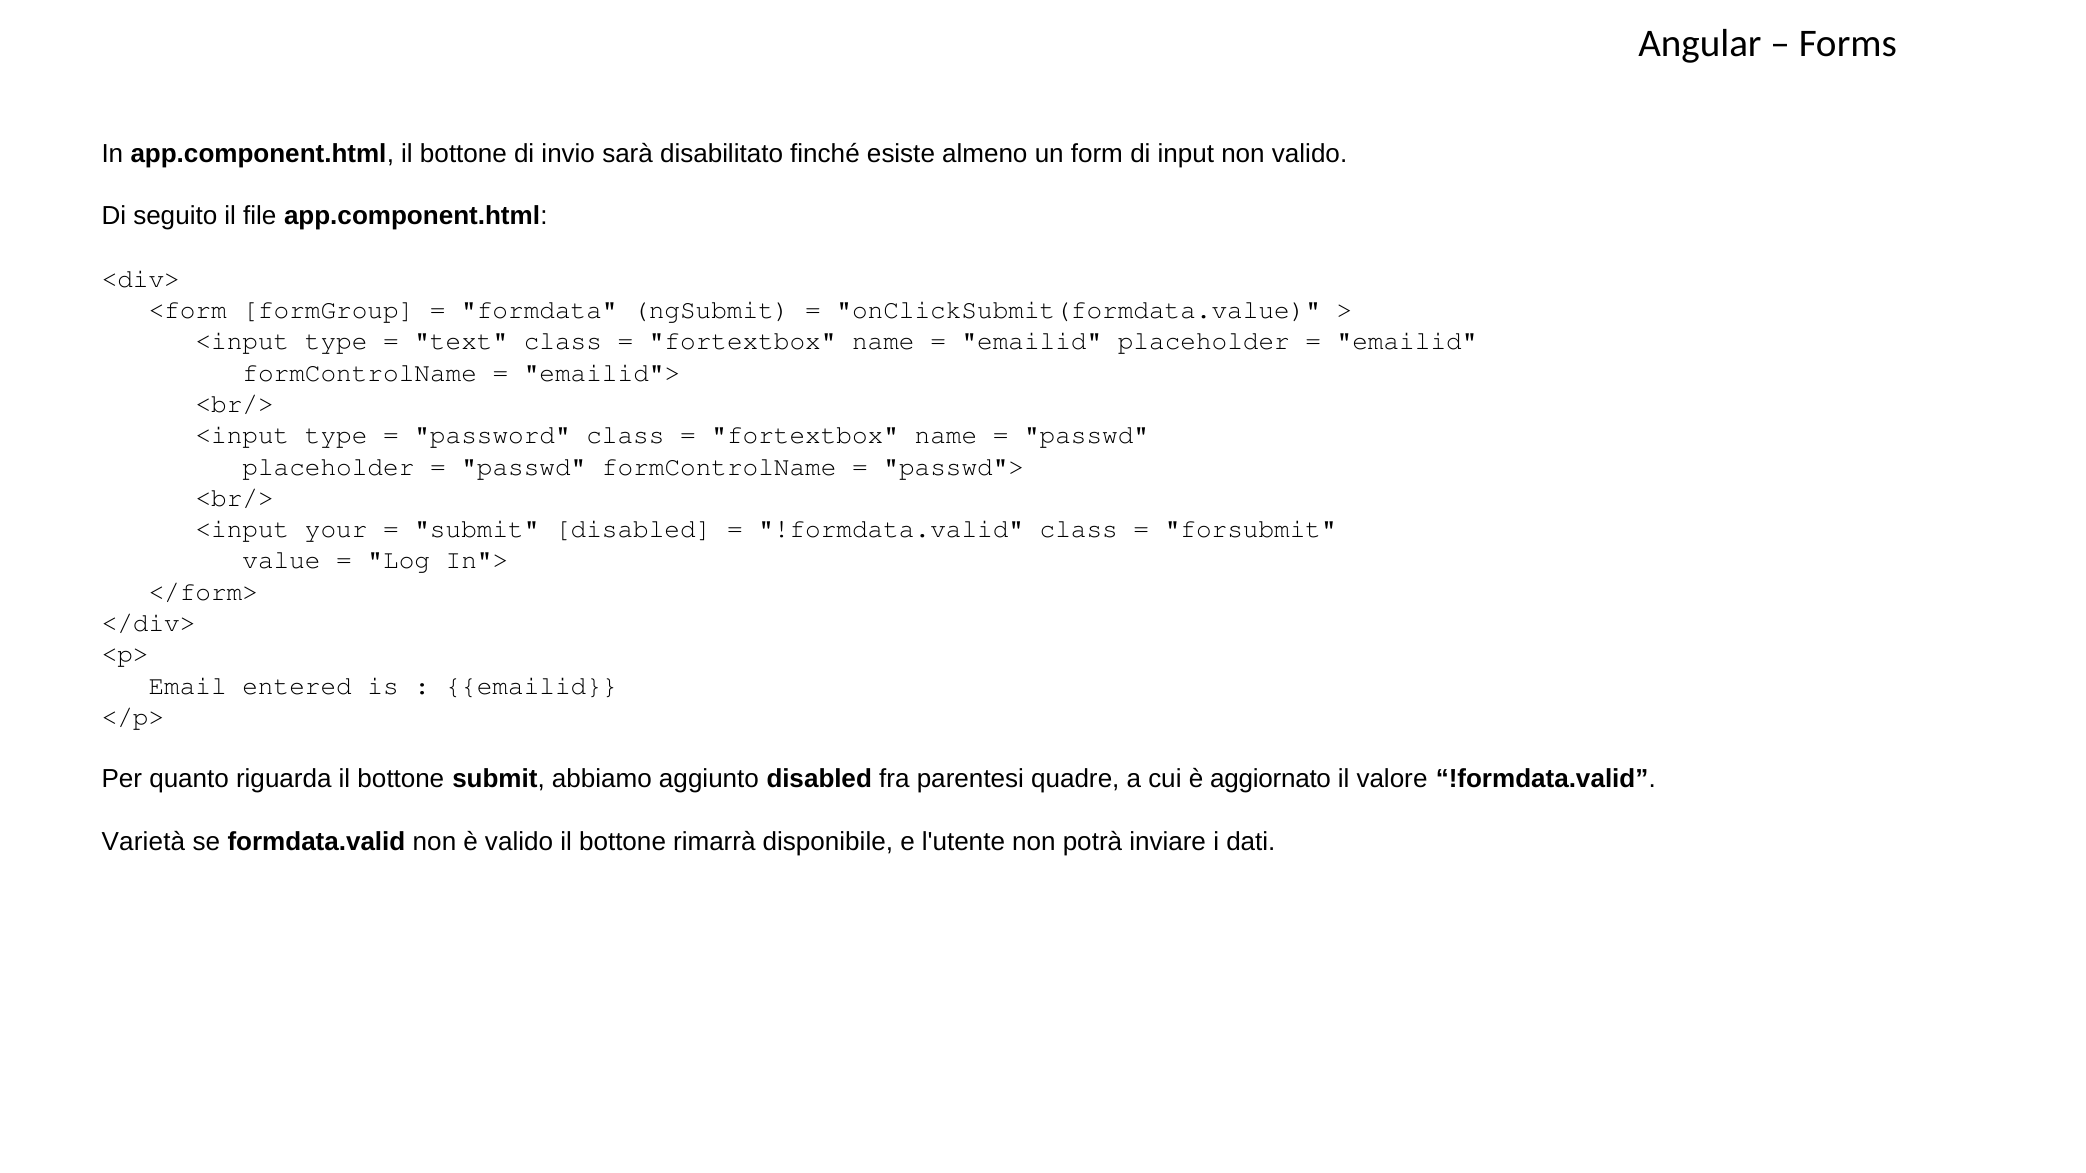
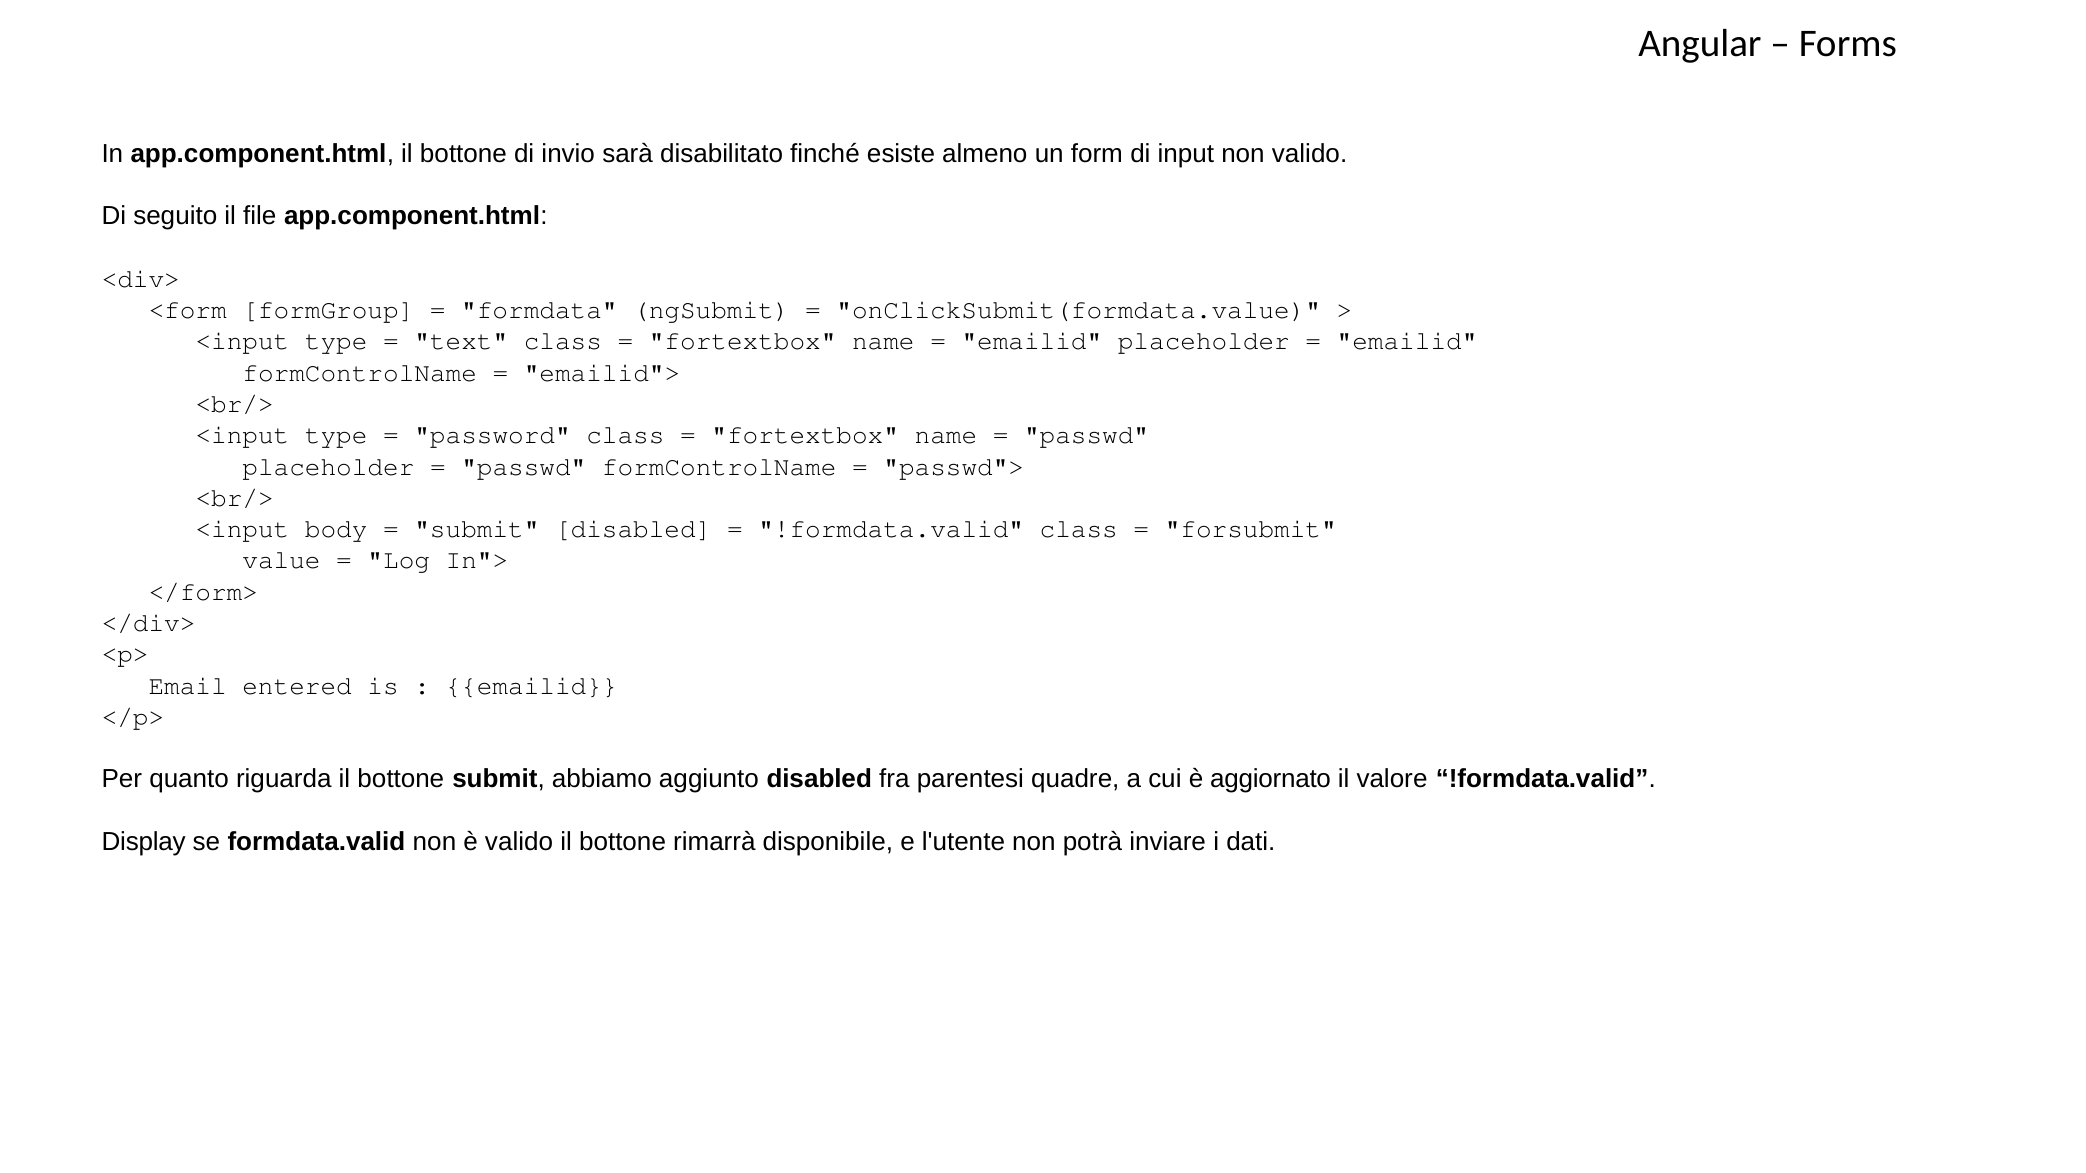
your: your -> body (336, 529)
Varietà: Varietà -> Display (144, 842)
